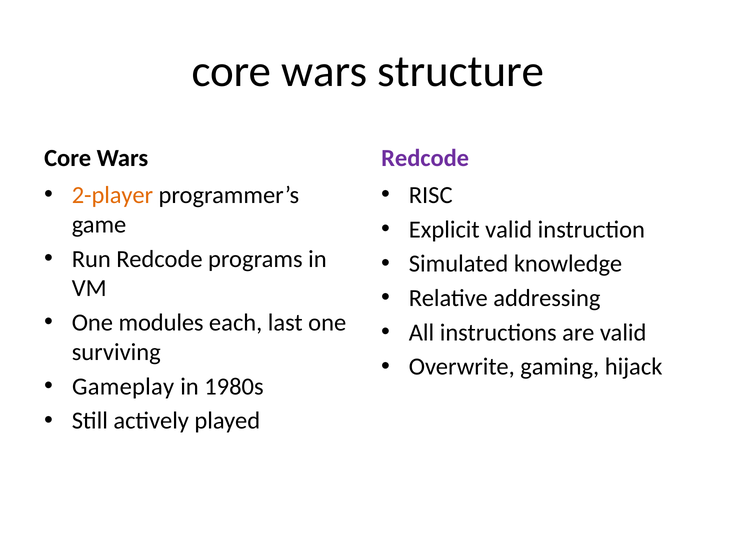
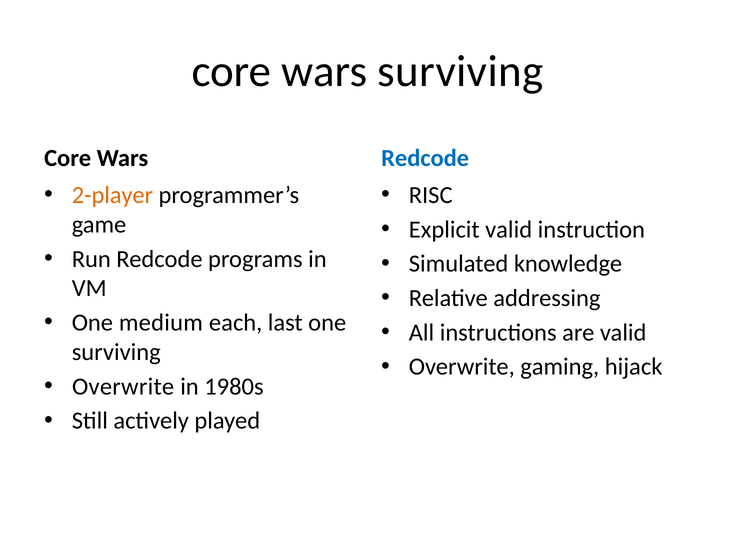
wars structure: structure -> surviving (460, 71)
Redcode colour: purple -> blue (425, 158)
modules: modules -> medium (161, 323)
Gameplay: Gameplay -> Overwrite (123, 387)
